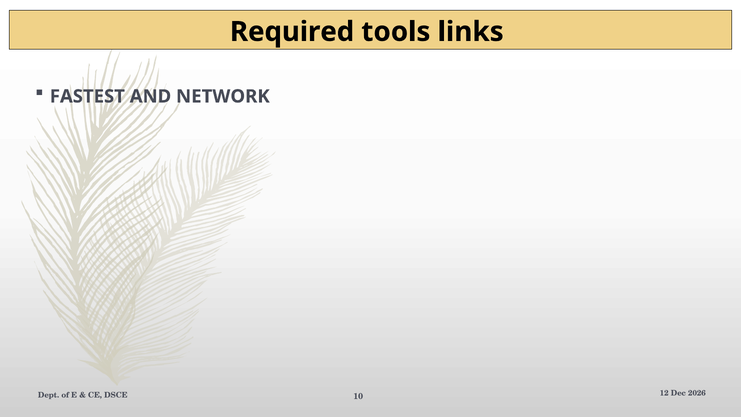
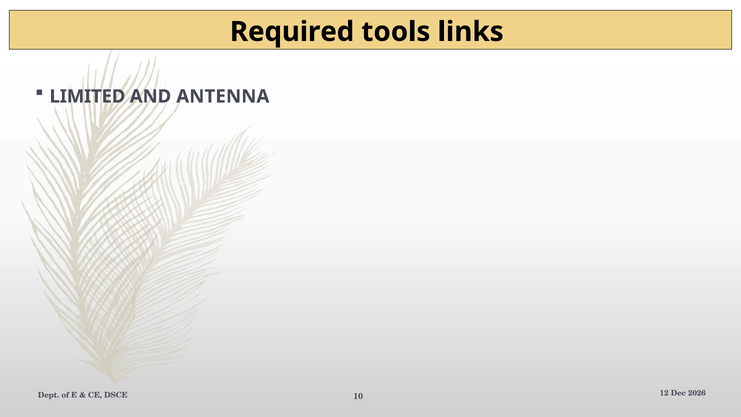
FASTEST: FASTEST -> LIMITED (87, 96)
NETWORK: NETWORK -> ANTENNA (223, 96)
